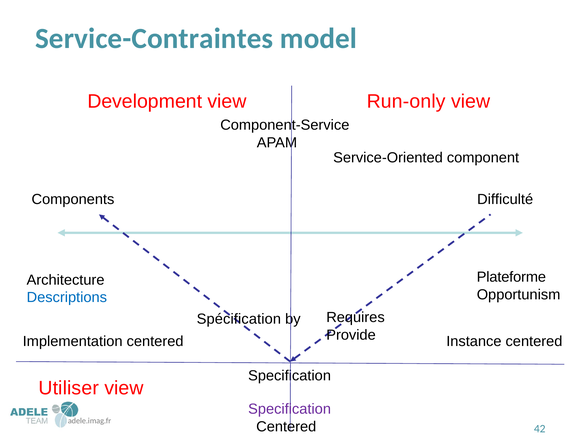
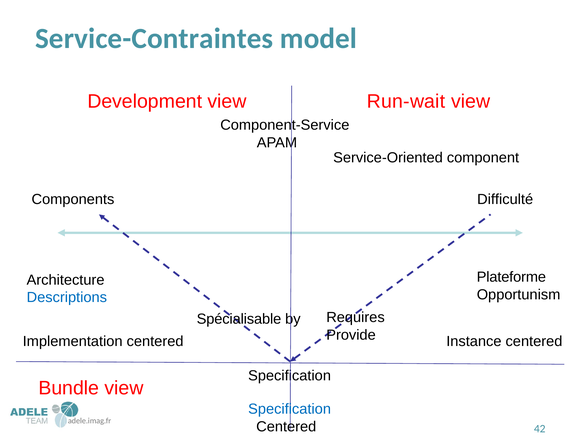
Run-only: Run-only -> Run-wait (406, 102)
Spécification: Spécification -> Spécialisable (239, 319)
Utiliser: Utiliser -> Bundle (69, 389)
Specification colour: purple -> blue (290, 410)
